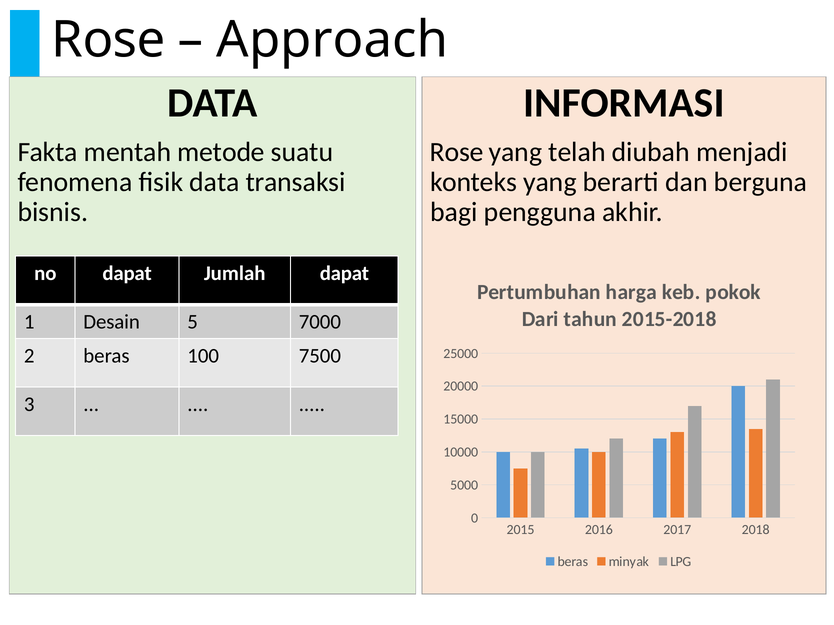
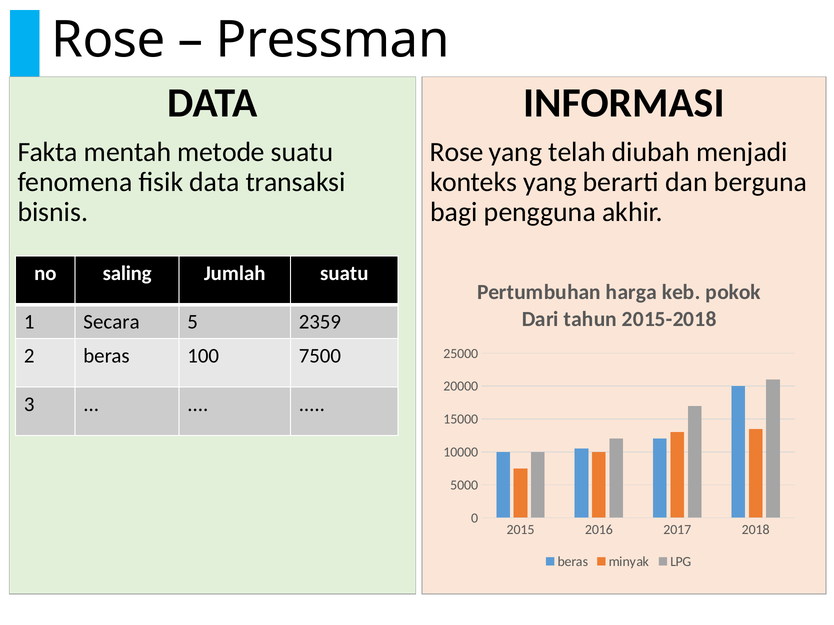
Approach: Approach -> Pressman (333, 40)
no dapat: dapat -> saling (127, 274)
Jumlah dapat: dapat -> suatu (344, 274)
Desain: Desain -> Secara (112, 322)
7000: 7000 -> 2359 (320, 322)
